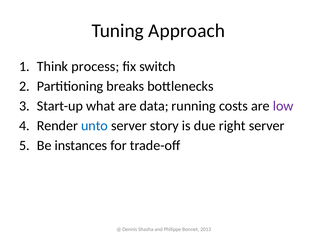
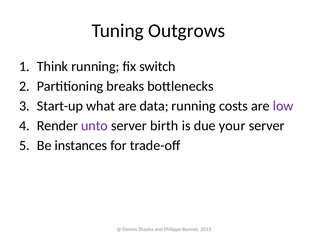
Approach: Approach -> Outgrows (187, 31)
Think process: process -> running (95, 67)
unto colour: blue -> purple (95, 126)
story: story -> birth (164, 126)
right: right -> your (232, 126)
